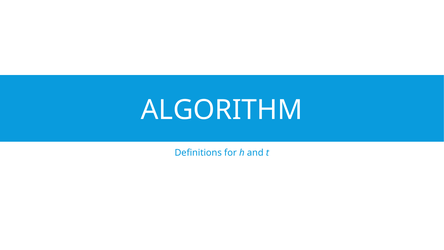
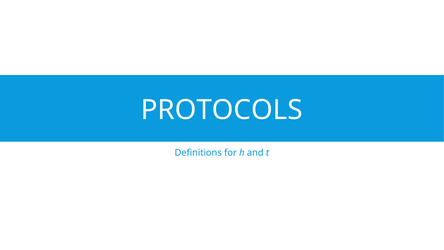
ALGORITHM: ALGORITHM -> PROTOCOLS (222, 110)
